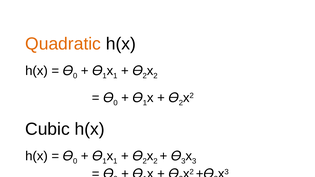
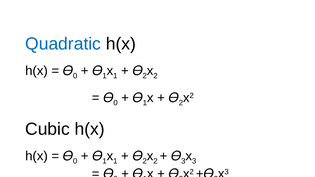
Quadratic colour: orange -> blue (63, 44)
